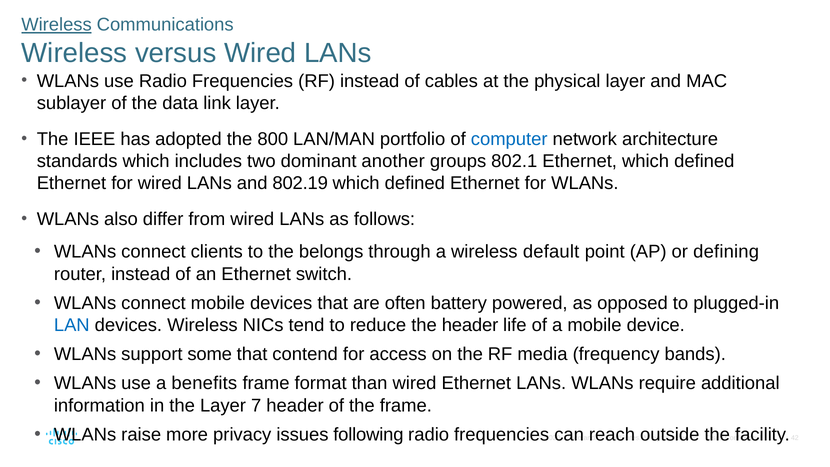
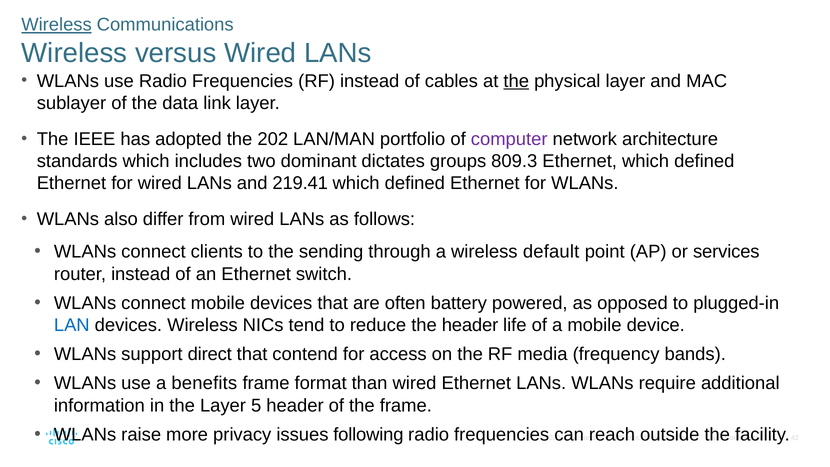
the underline: none -> present (516, 81)
800: 800 -> 202 (273, 139)
computer colour: blue -> purple (509, 139)
another: another -> dictates (393, 161)
802.1: 802.1 -> 809.3 (514, 161)
802.19: 802.19 -> 219.41 (300, 183)
belongs: belongs -> sending (331, 252)
defining: defining -> services (726, 252)
some: some -> direct (210, 354)
7: 7 -> 5 (256, 405)
